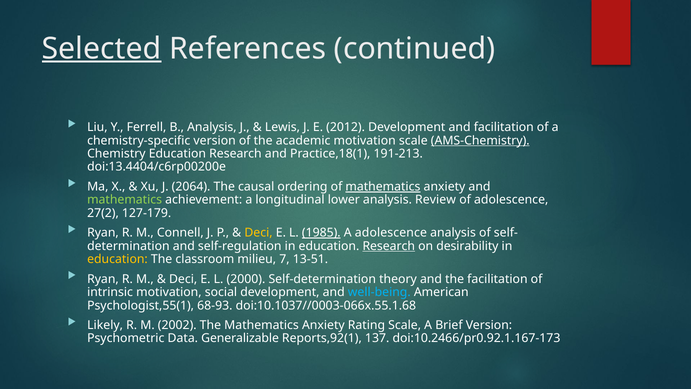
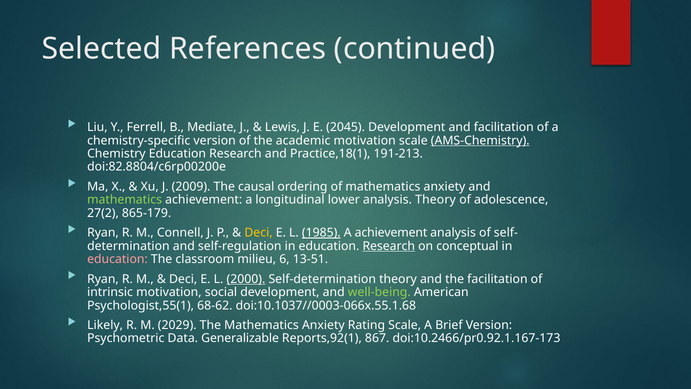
Selected underline: present -> none (102, 49)
B Analysis: Analysis -> Mediate (212, 127)
2012: 2012 -> 2045 (346, 127)
doi:13.4404/c6rp00200e: doi:13.4404/c6rp00200e -> doi:82.8804/c6rp00200e (157, 167)
2064: 2064 -> 2009 (191, 187)
mathematics underline: present -> none (383, 187)
analysis Review: Review -> Theory (436, 200)
127-179: 127-179 -> 865-179 (147, 213)
A adolescence: adolescence -> achievement (391, 233)
desirability: desirability -> conceptual (467, 246)
education colour: yellow -> pink (117, 259)
7: 7 -> 6 (284, 259)
2000 underline: none -> present (246, 279)
well-being colour: light blue -> light green (379, 292)
68-93: 68-93 -> 68-62 (215, 305)
2002: 2002 -> 2029 (177, 325)
137: 137 -> 867 (377, 338)
